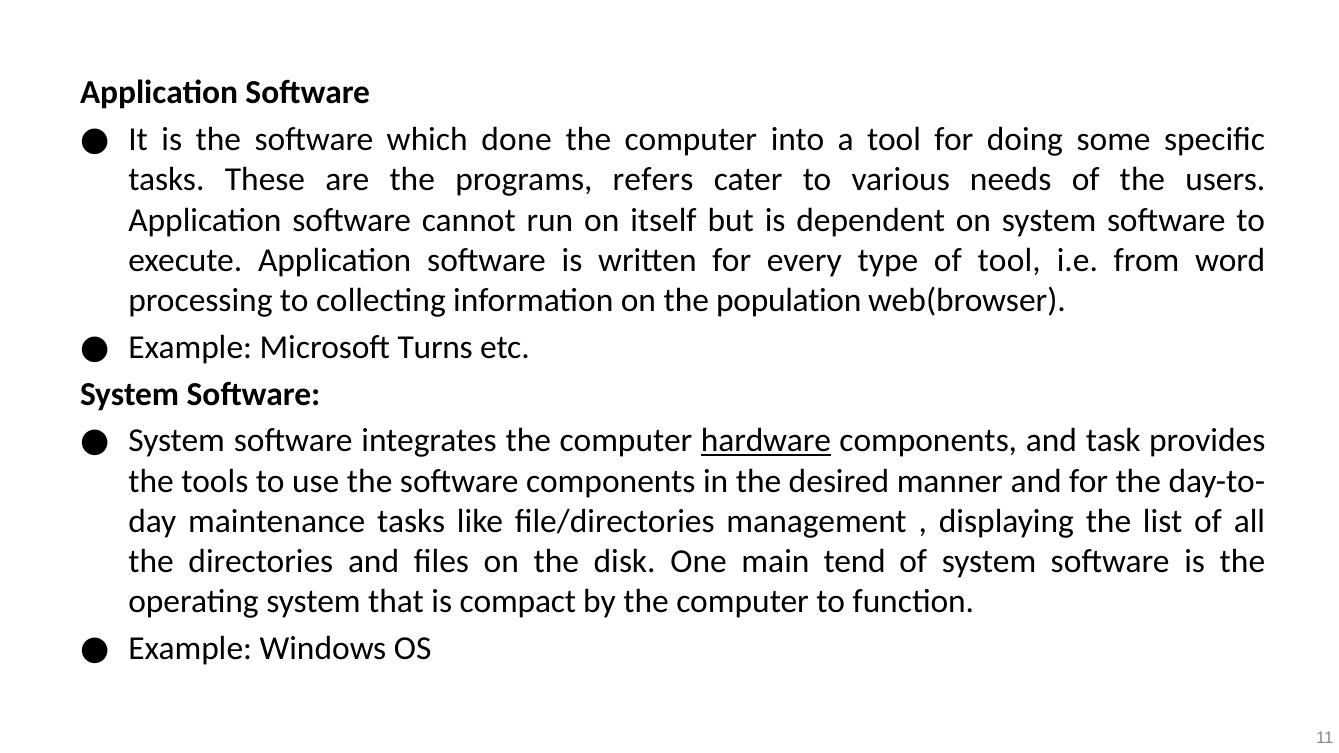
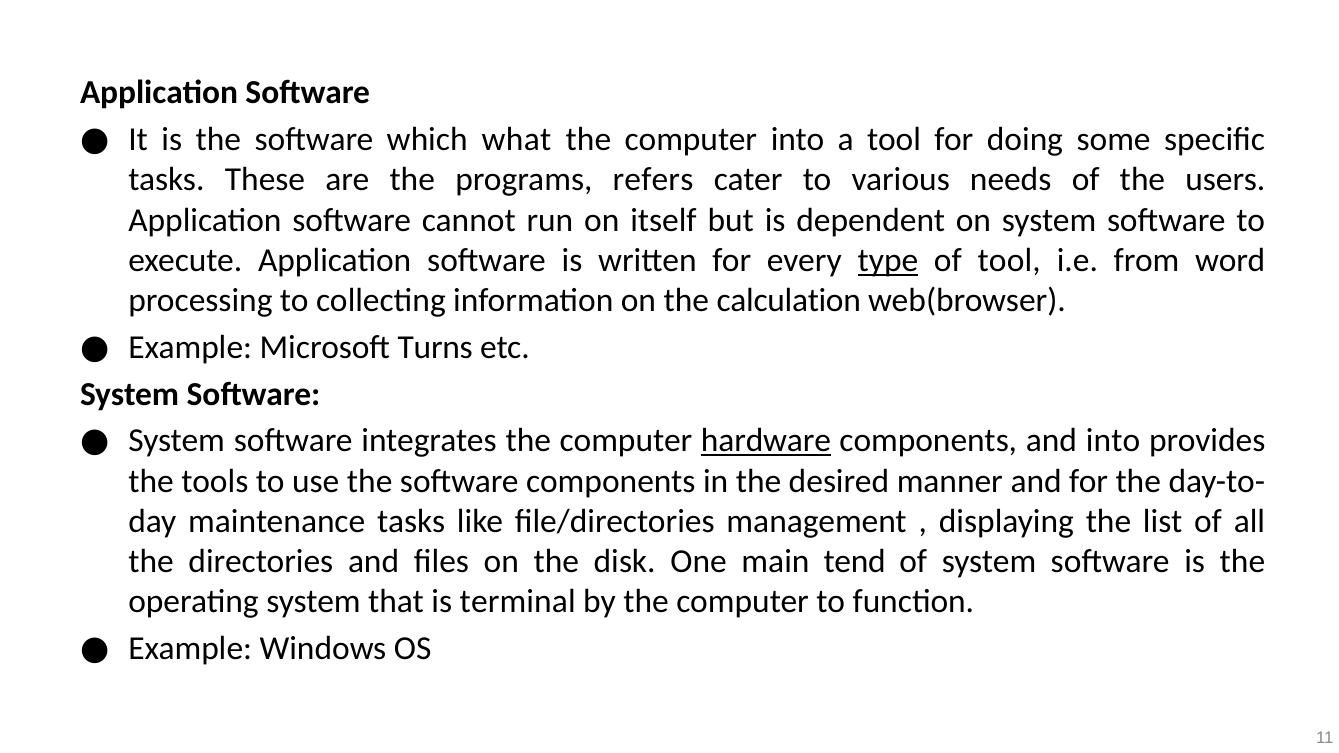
done: done -> what (517, 140)
type underline: none -> present (888, 260)
population: population -> calculation (789, 300)
and task: task -> into (1113, 441)
compact: compact -> terminal (518, 602)
